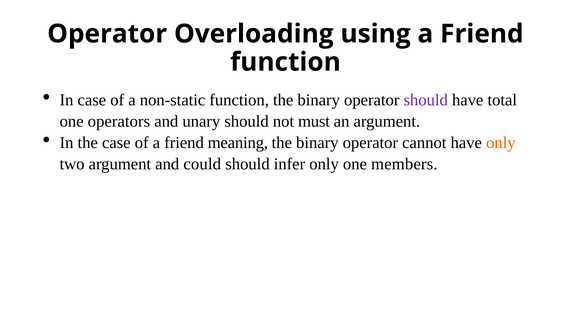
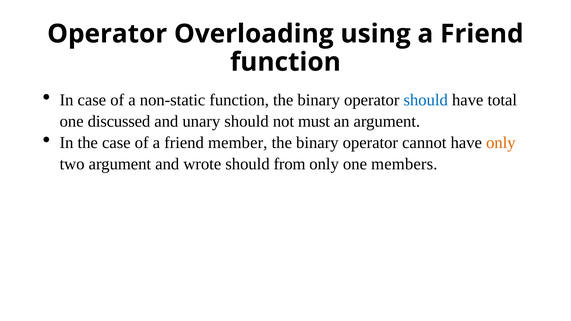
should colour: purple -> blue (426, 100)
operators: operators -> discussed (119, 121)
meaning: meaning -> member (238, 143)
could: could -> wrote (202, 164)
infer: infer -> from (290, 164)
